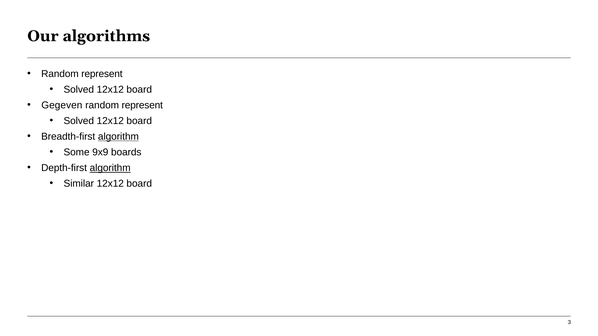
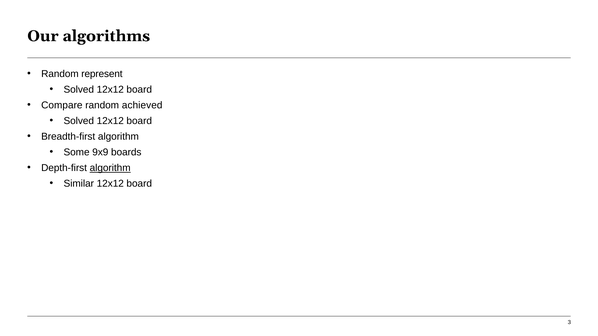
Gegeven: Gegeven -> Compare (62, 105)
represent: represent -> achieved (142, 105)
algorithm underline: present -> none (118, 137)
